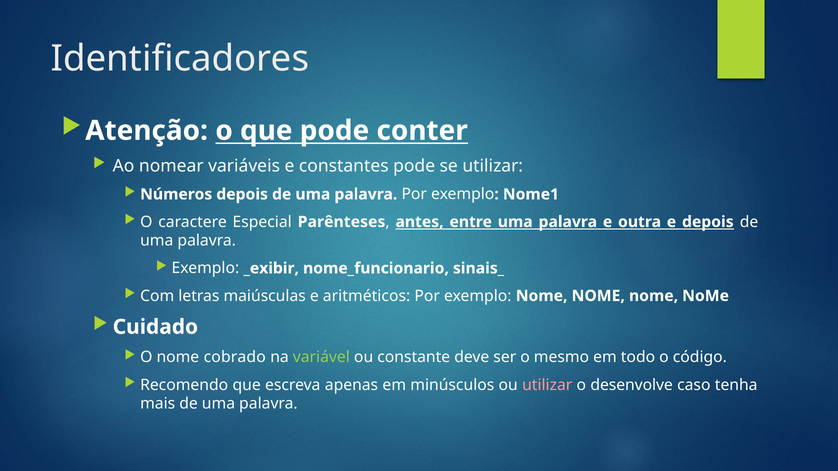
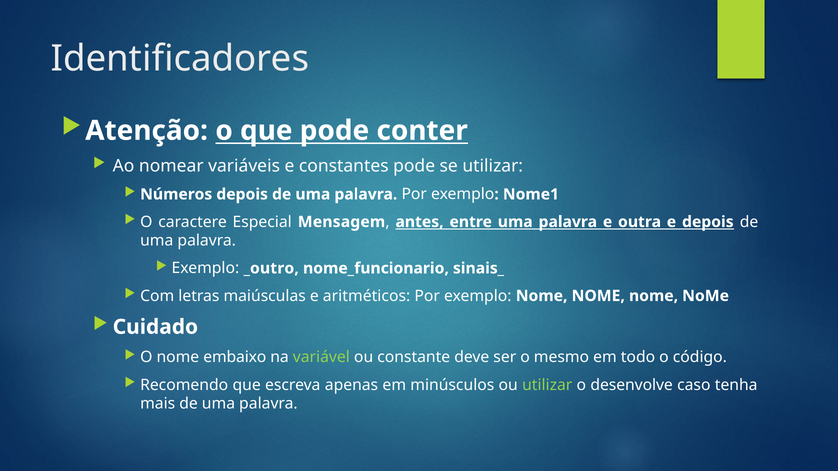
Parênteses: Parênteses -> Mensagem (342, 222)
_exibir: _exibir -> _outro (271, 268)
cobrado: cobrado -> embaixo (235, 358)
utilizar colour: pink -> light green (547, 385)
